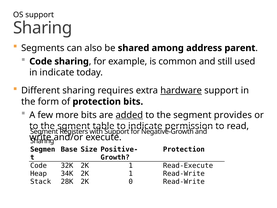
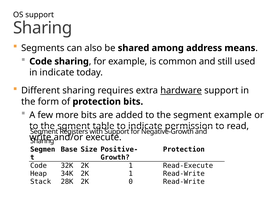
parent: parent -> means (240, 48)
added underline: present -> none (129, 115)
segment provides: provides -> example (233, 115)
